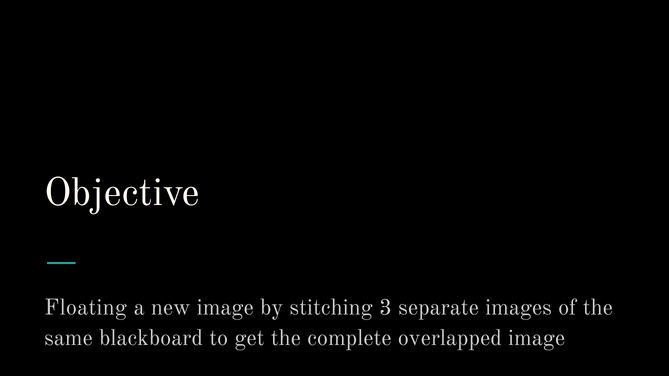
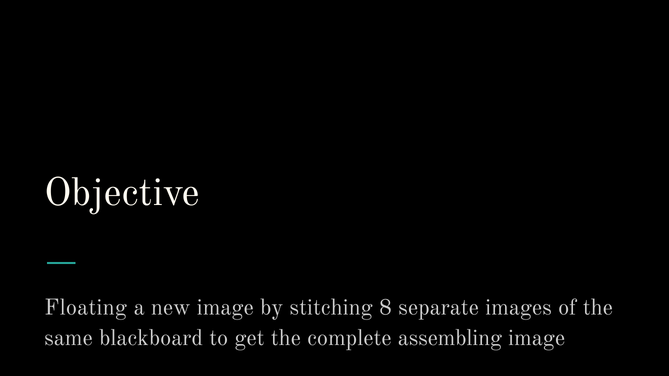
3: 3 -> 8 (385, 308)
overlapped: overlapped -> assembling (450, 338)
